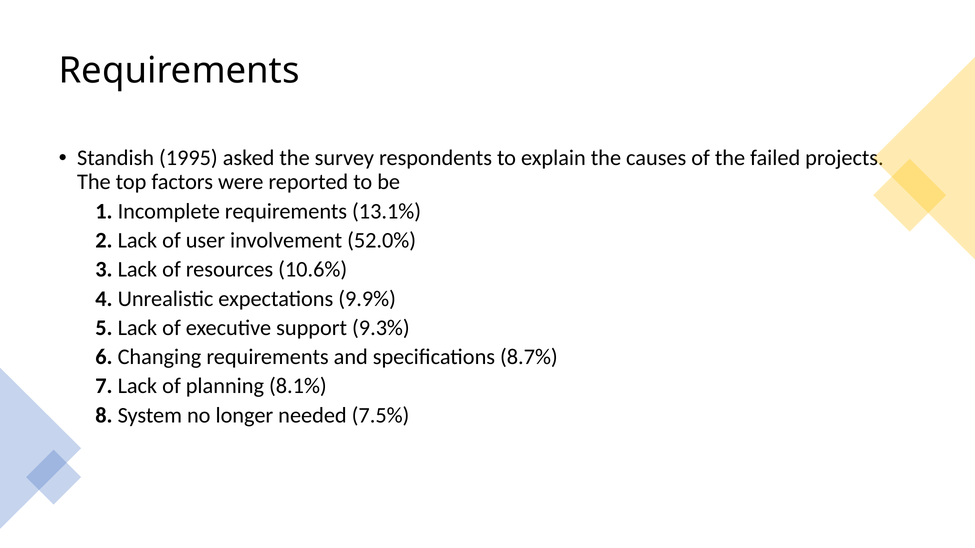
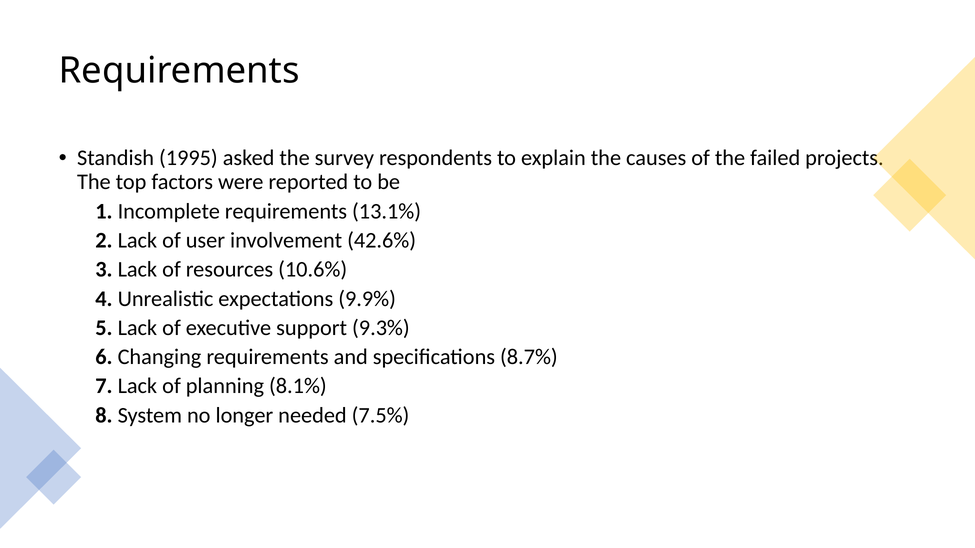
52.0%: 52.0% -> 42.6% (382, 241)
